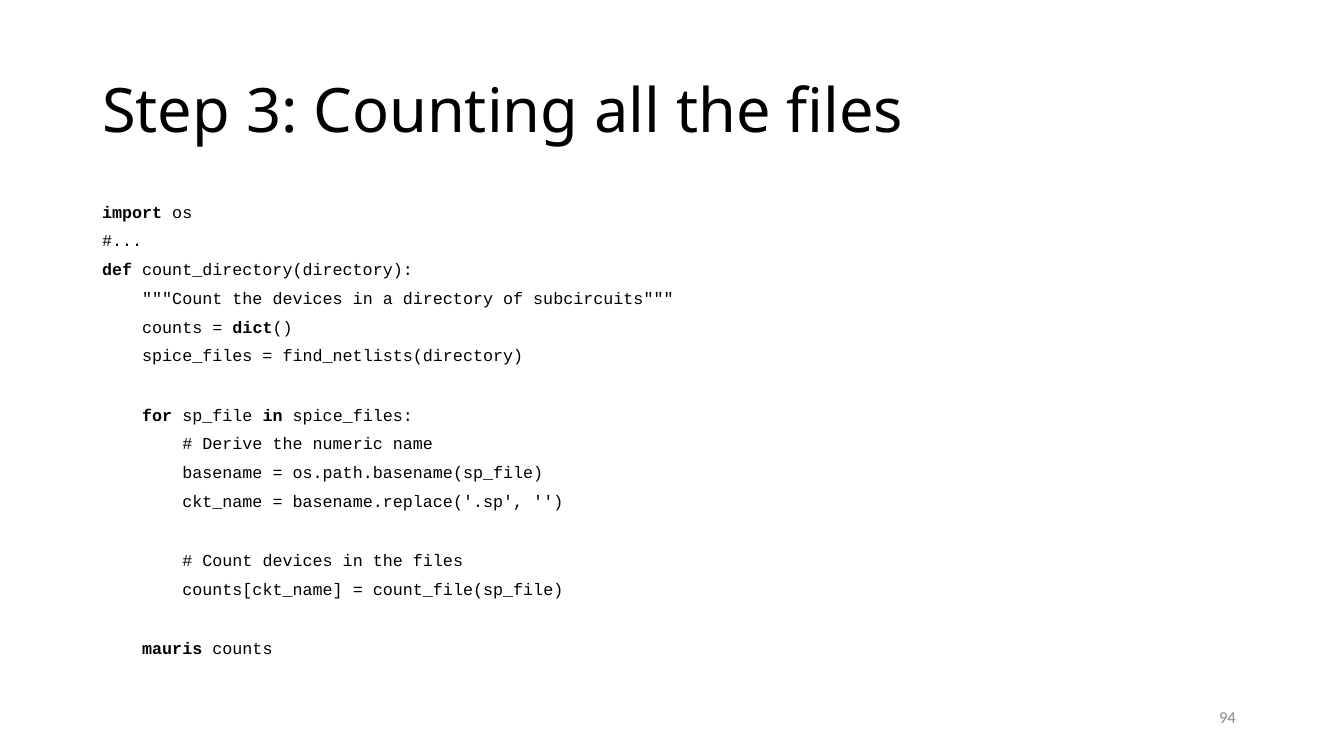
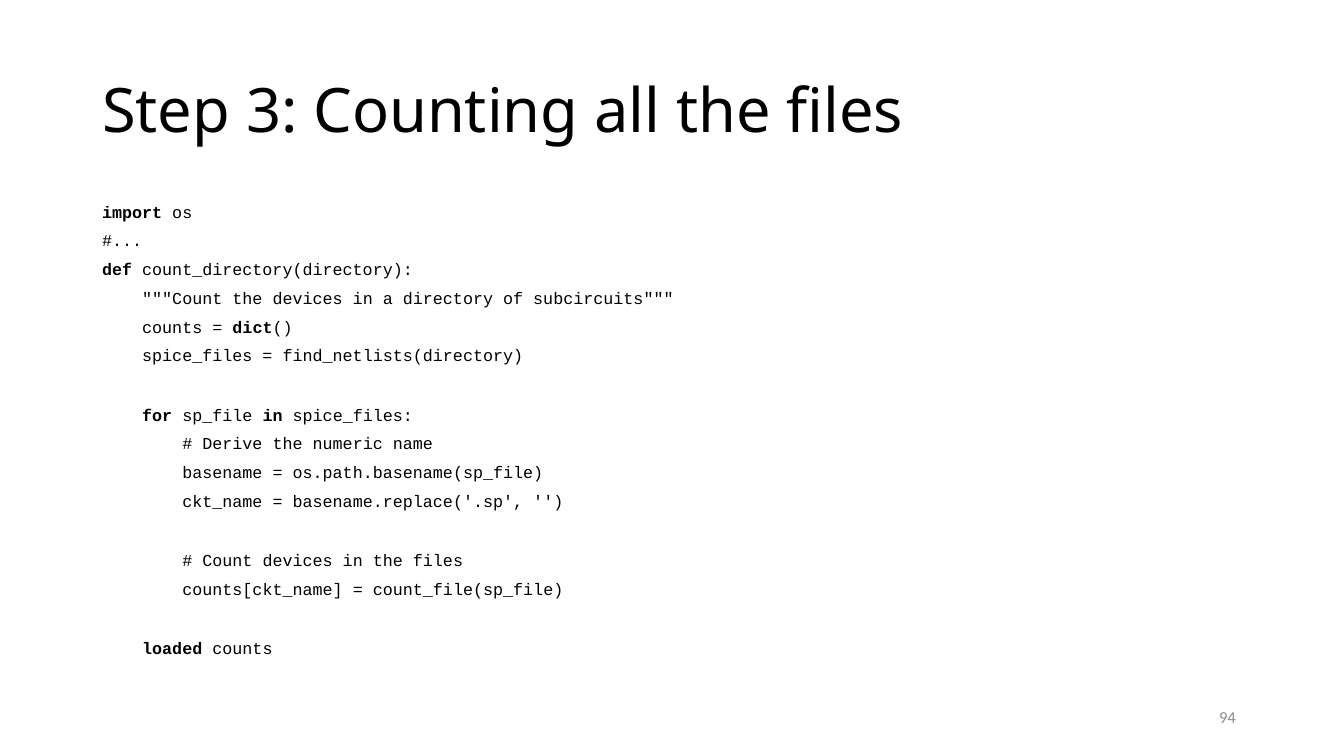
mauris: mauris -> loaded (172, 650)
